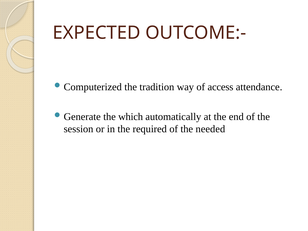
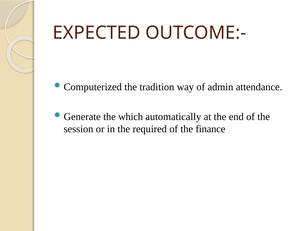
access: access -> admin (220, 87)
needed: needed -> finance (210, 129)
